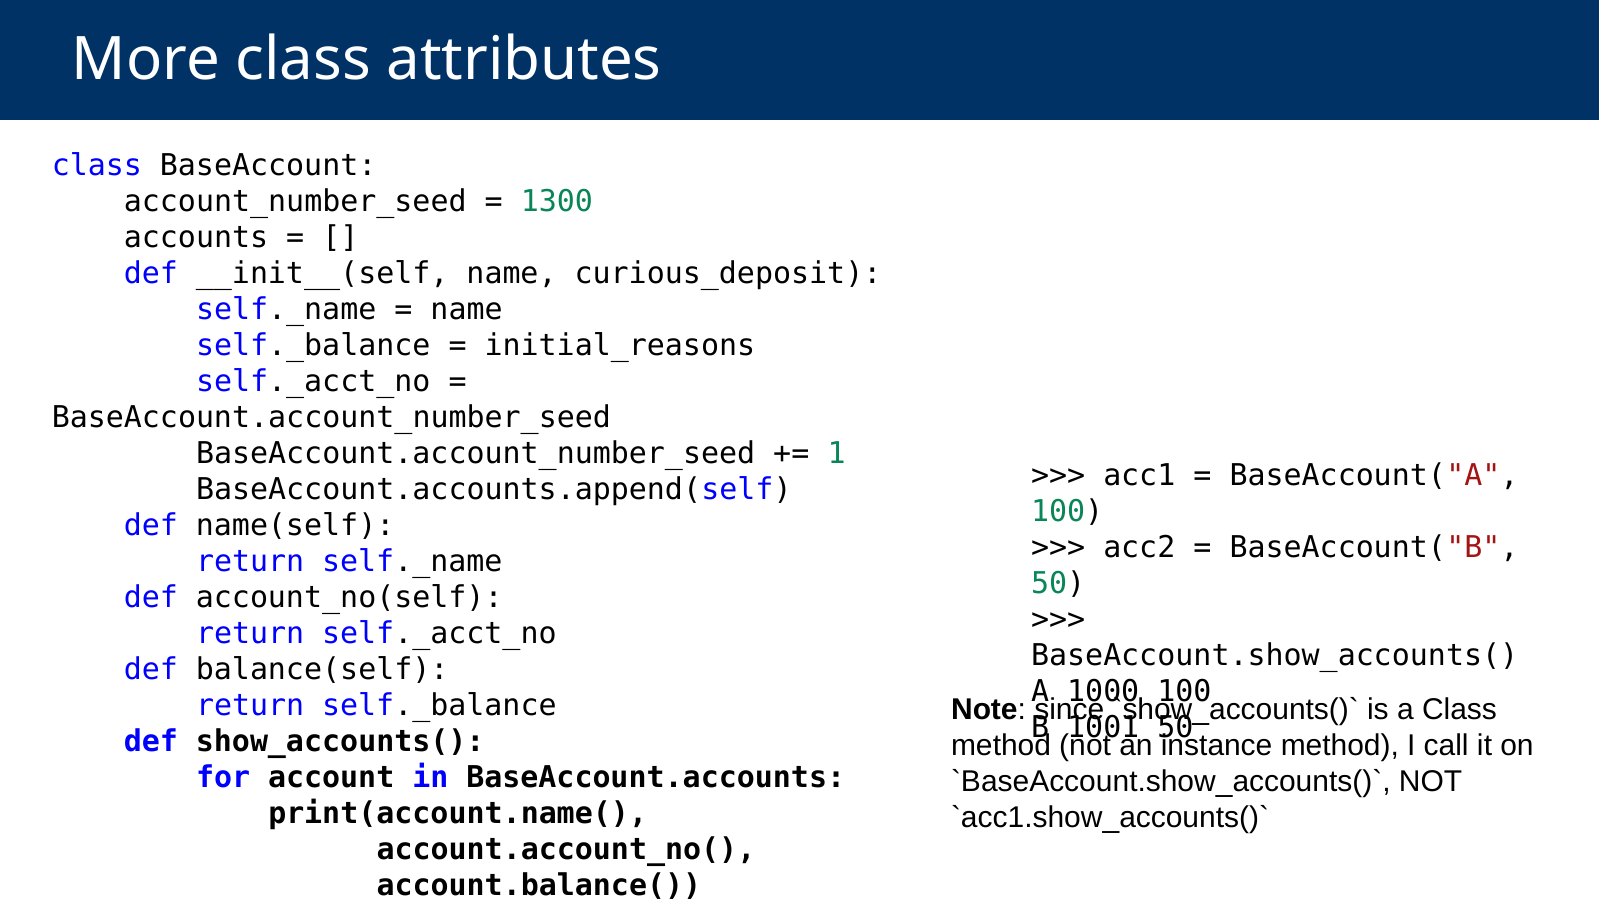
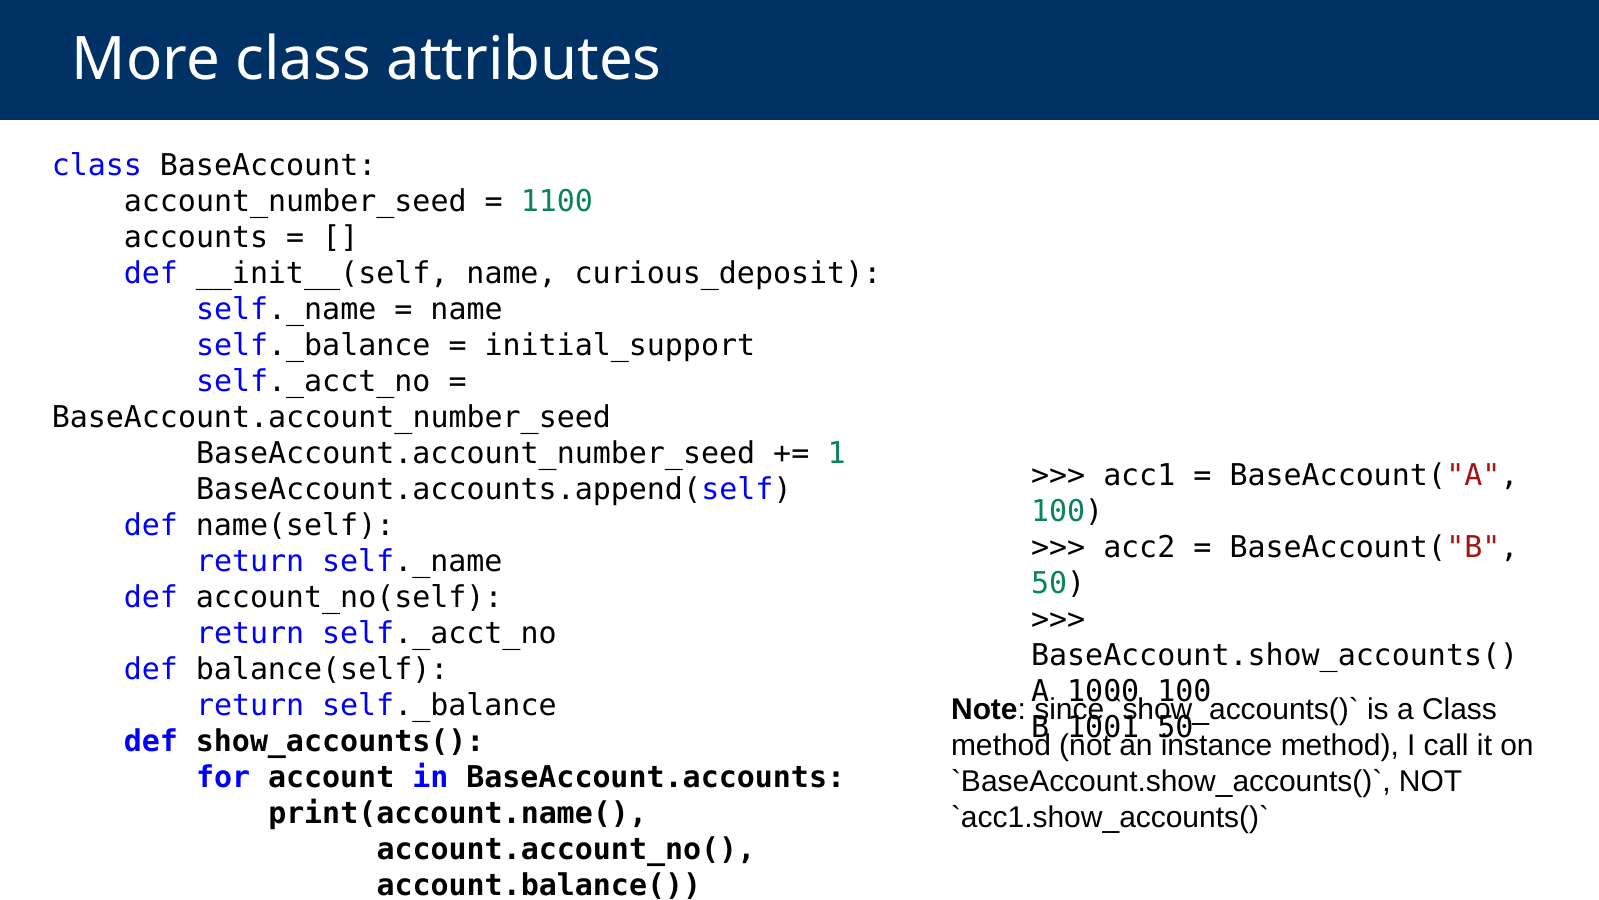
1300: 1300 -> 1100 (557, 202)
initial_reasons: initial_reasons -> initial_support (620, 346)
